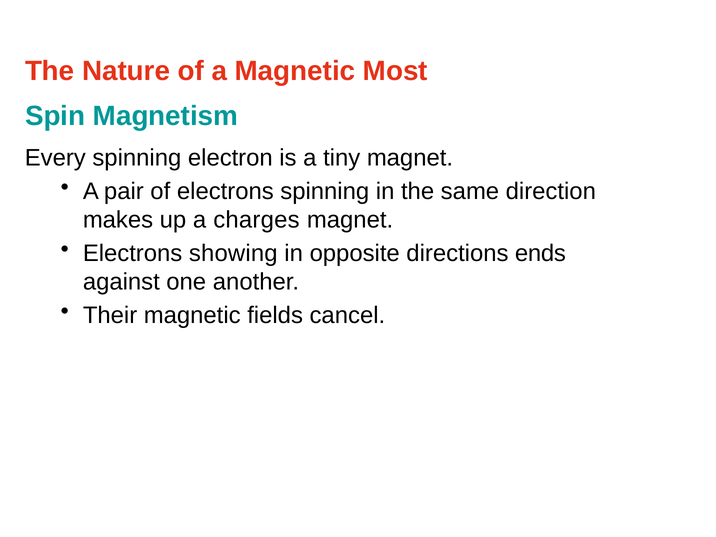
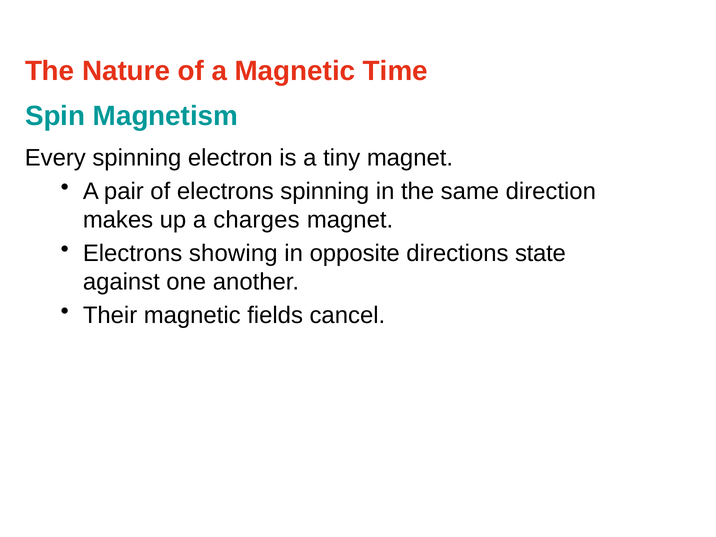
Most: Most -> Time (395, 71)
ends: ends -> state (540, 253)
